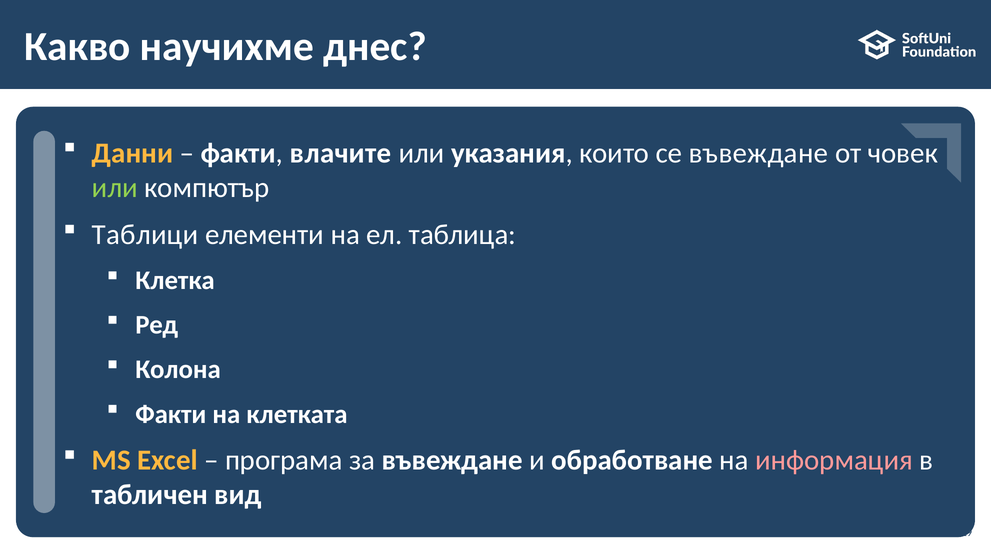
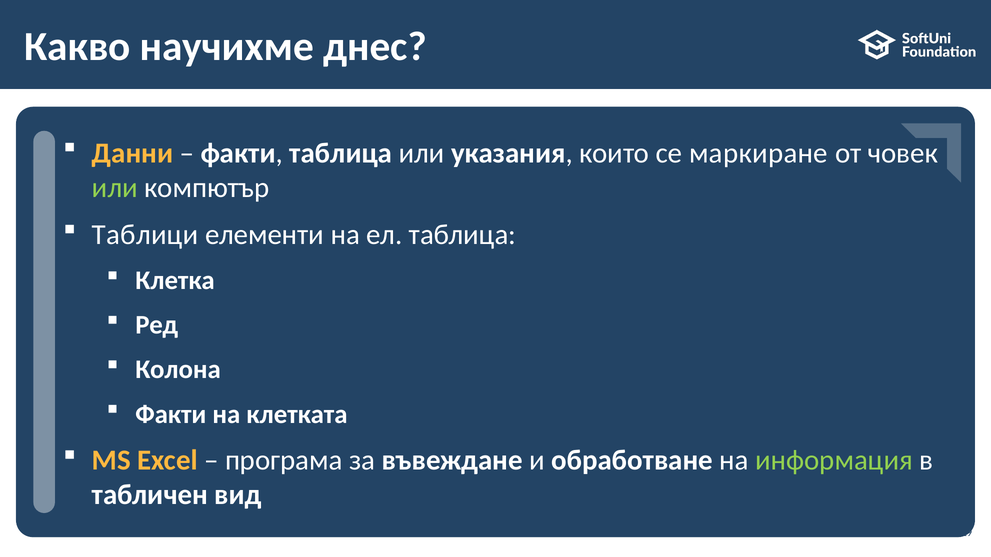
факти влачите: влачите -> таблица (341, 153)
се въвеждане: въвеждане -> маркиране (758, 153)
информация colour: pink -> light green (834, 461)
